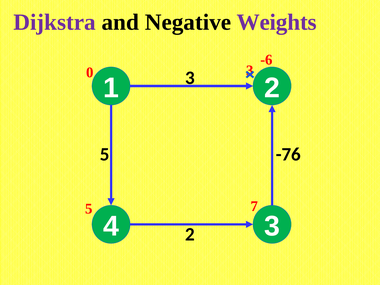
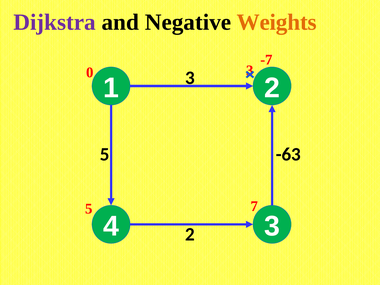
Weights colour: purple -> orange (277, 22)
-6: -6 -> -7 (266, 60)
-76: -76 -> -63 (288, 154)
